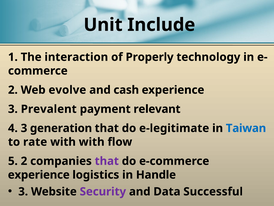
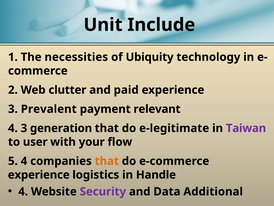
interaction: interaction -> necessities (76, 57)
Properly: Properly -> Ubiquity (150, 57)
evolve: evolve -> clutter (67, 90)
cash: cash -> paid (126, 90)
Taiwan colour: blue -> purple (246, 128)
rate: rate -> user (35, 142)
with with: with -> your (92, 142)
5 2: 2 -> 4 (24, 161)
that colour: purple -> orange (107, 161)
3: 3 -> 4 (23, 191)
Successful: Successful -> Additional (213, 191)
